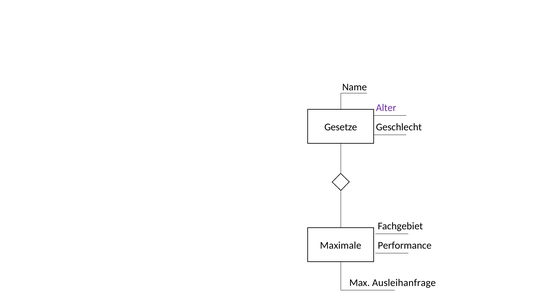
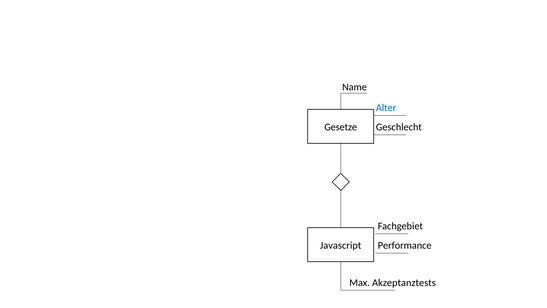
Alter colour: purple -> blue (386, 108)
Maximale: Maximale -> Javascript (341, 245)
Ausleihanfrage: Ausleihanfrage -> Akzeptanztests (404, 282)
